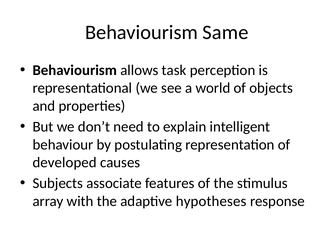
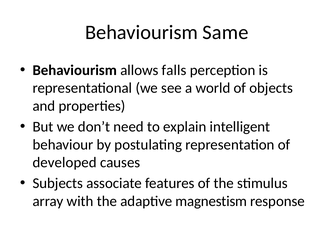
task: task -> falls (174, 70)
hypotheses: hypotheses -> magnestism (211, 201)
